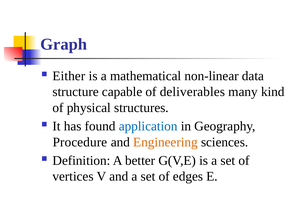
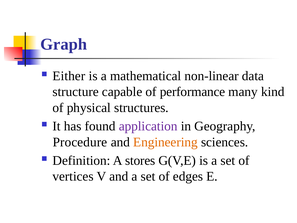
deliverables: deliverables -> performance (193, 92)
application colour: blue -> purple (148, 126)
better: better -> stores (140, 160)
